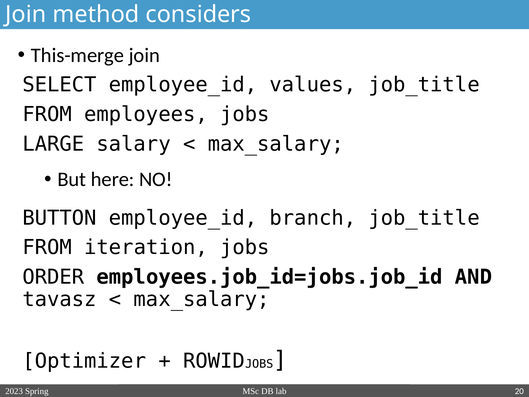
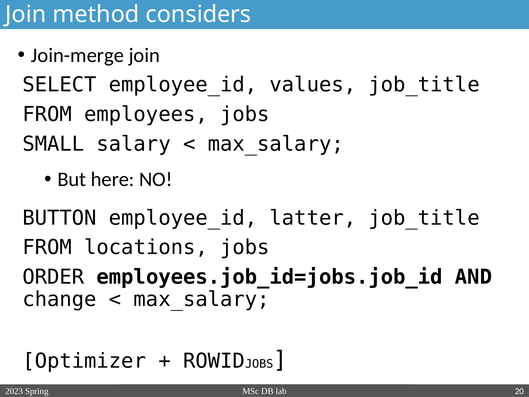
This-merge: This-merge -> Join-merge (78, 55)
LARGE: LARGE -> SMALL (53, 144)
branch: branch -> latter (313, 218)
iteration: iteration -> locations (146, 247)
tavasz: tavasz -> change (60, 299)
